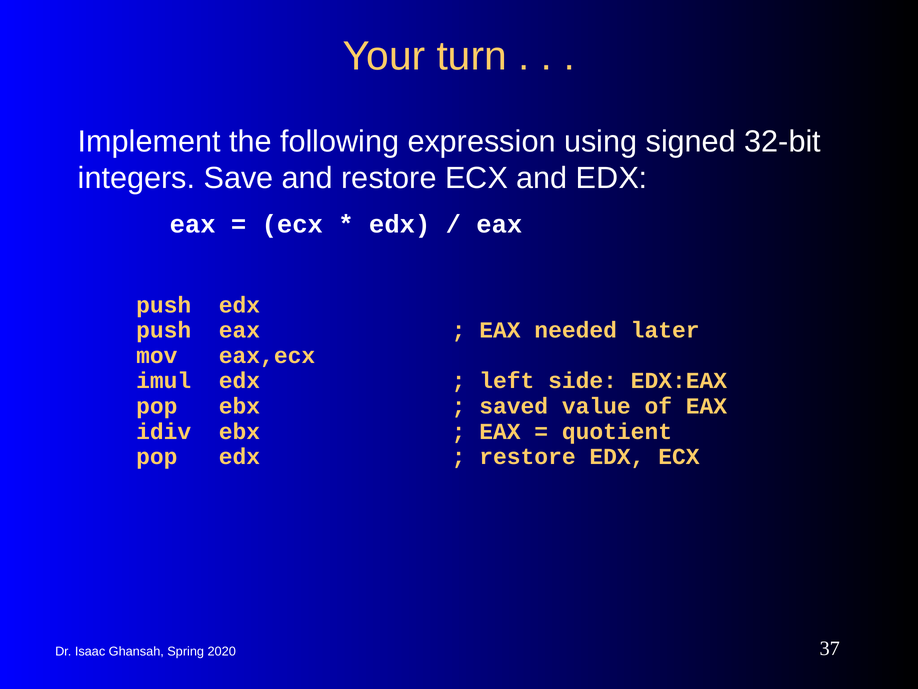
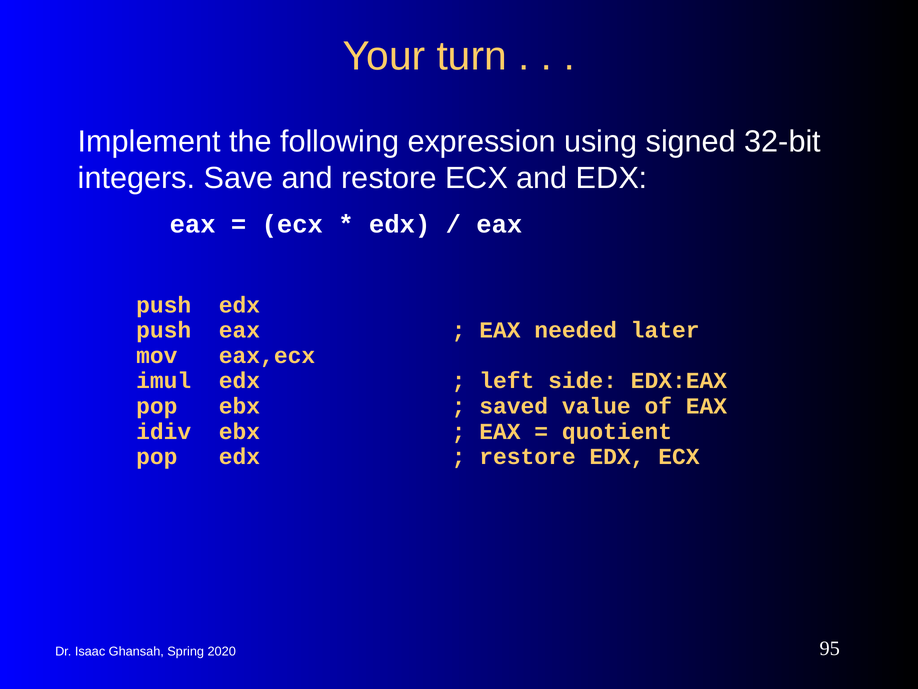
37: 37 -> 95 (830, 648)
